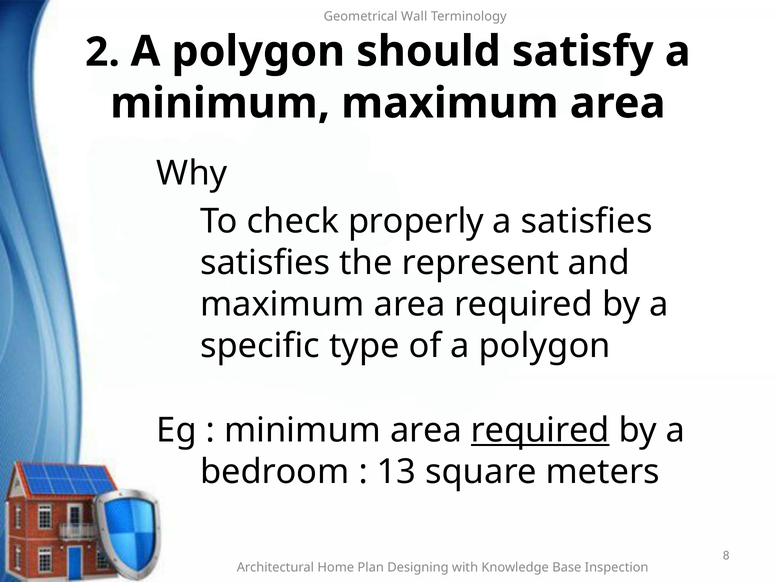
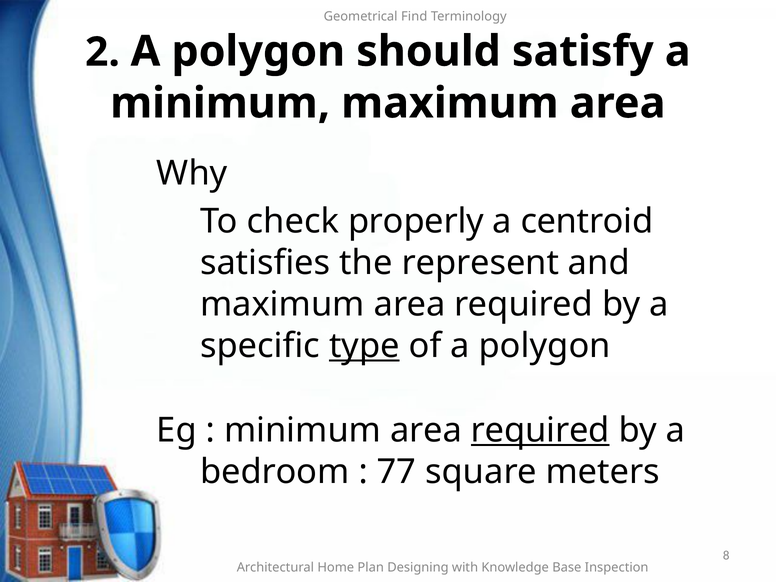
Wall: Wall -> Find (414, 16)
a satisfies: satisfies -> centroid (587, 222)
type underline: none -> present (364, 346)
13: 13 -> 77 (396, 472)
